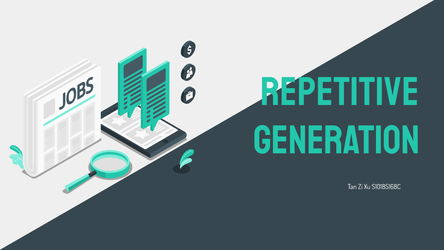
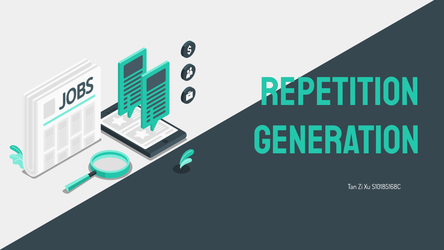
Repetitive: Repetitive -> Repetition (340, 92)
